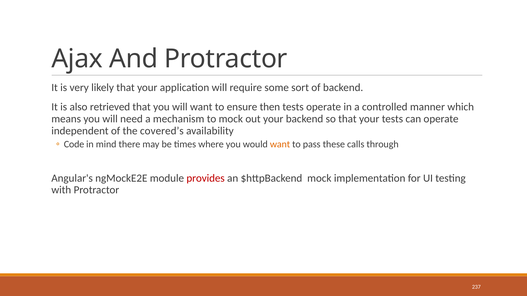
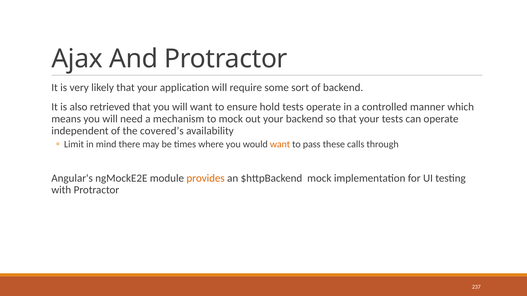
then: then -> hold (270, 107)
Code: Code -> Limit (74, 144)
provides colour: red -> orange (206, 178)
